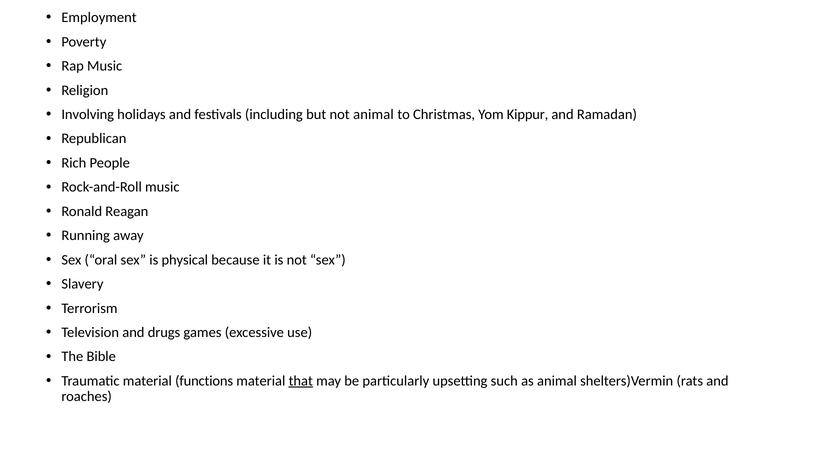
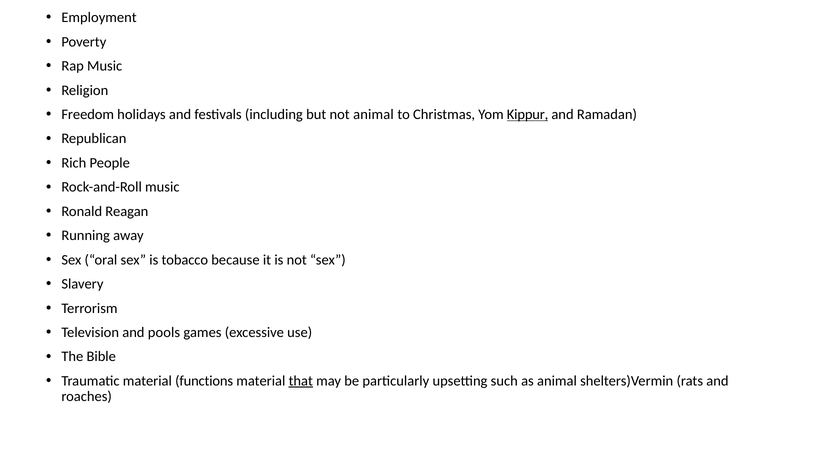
Involving: Involving -> Freedom (88, 114)
Kippur underline: none -> present (528, 114)
physical: physical -> tobacco (185, 260)
drugs: drugs -> pools (164, 332)
